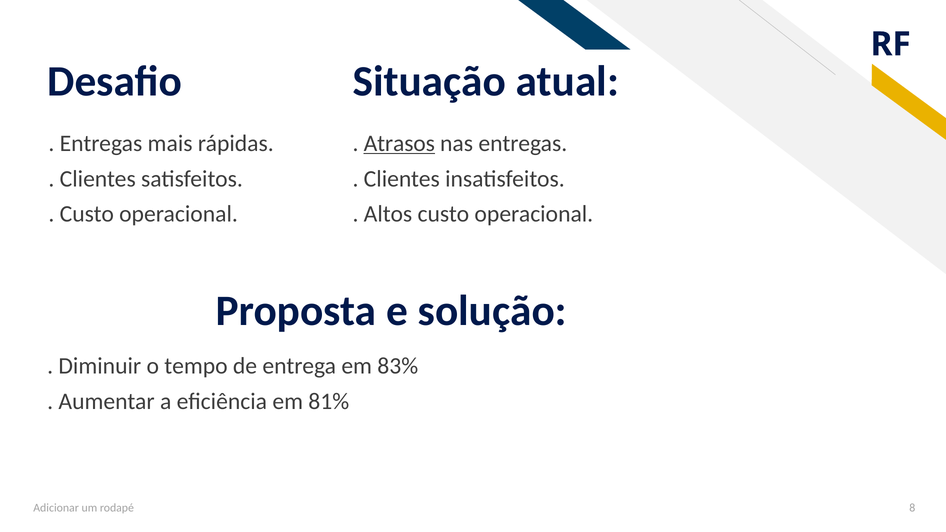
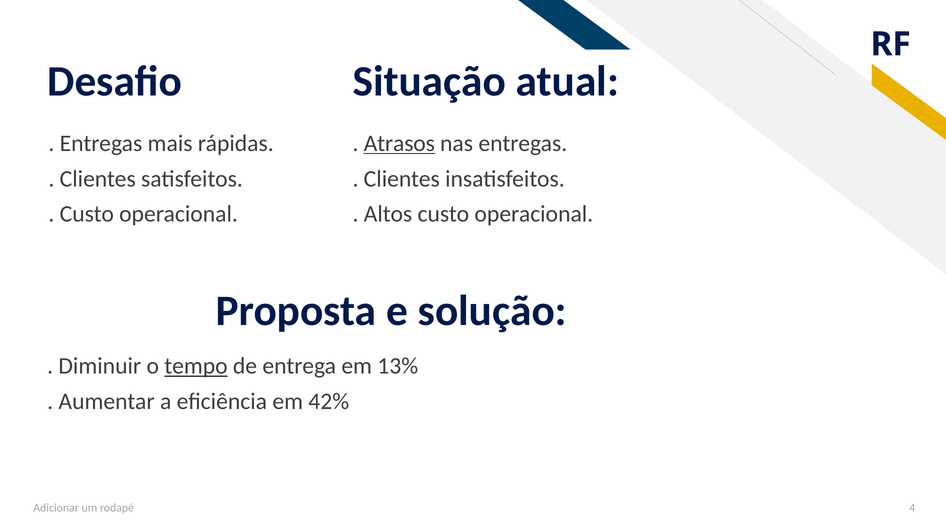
tempo underline: none -> present (196, 366)
83%: 83% -> 13% (398, 366)
81%: 81% -> 42% (329, 401)
8: 8 -> 4 (912, 508)
